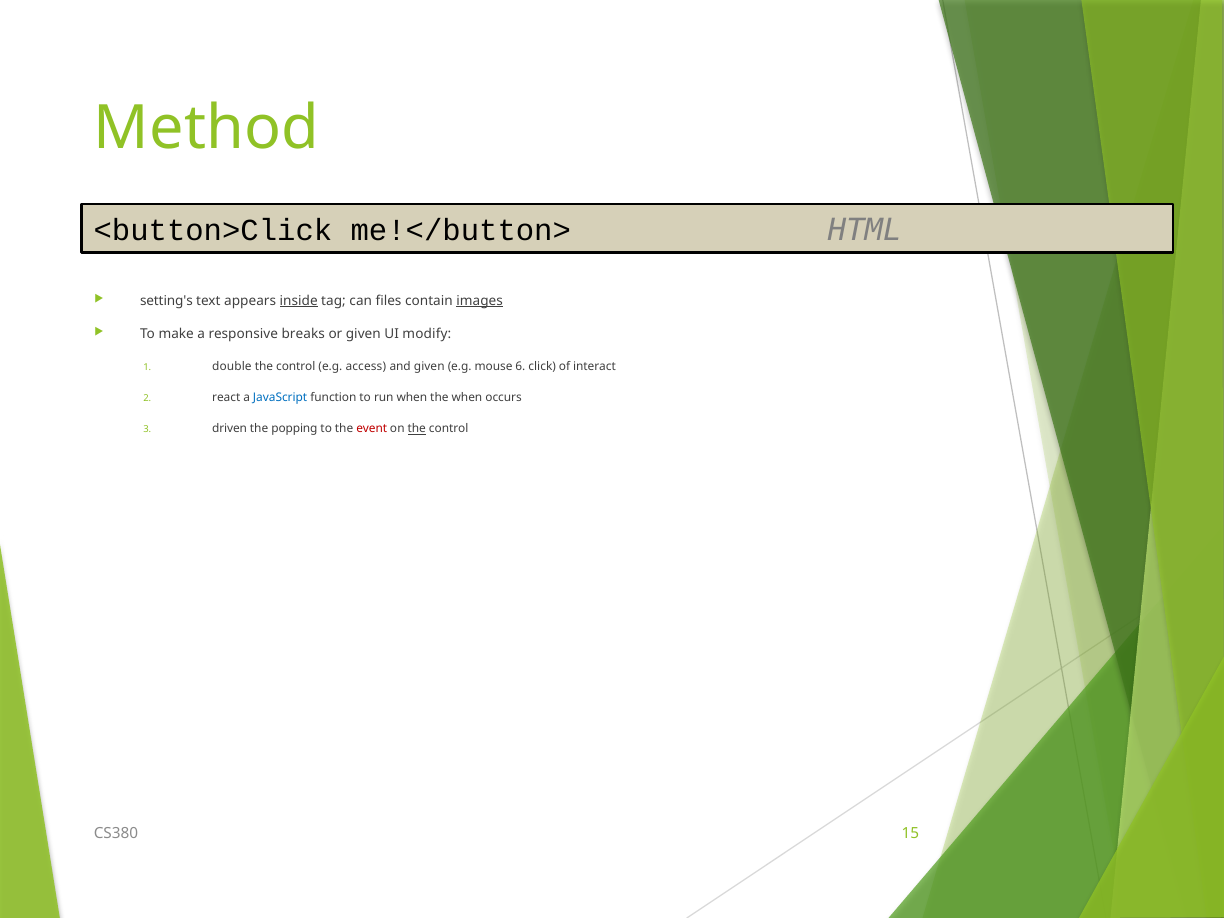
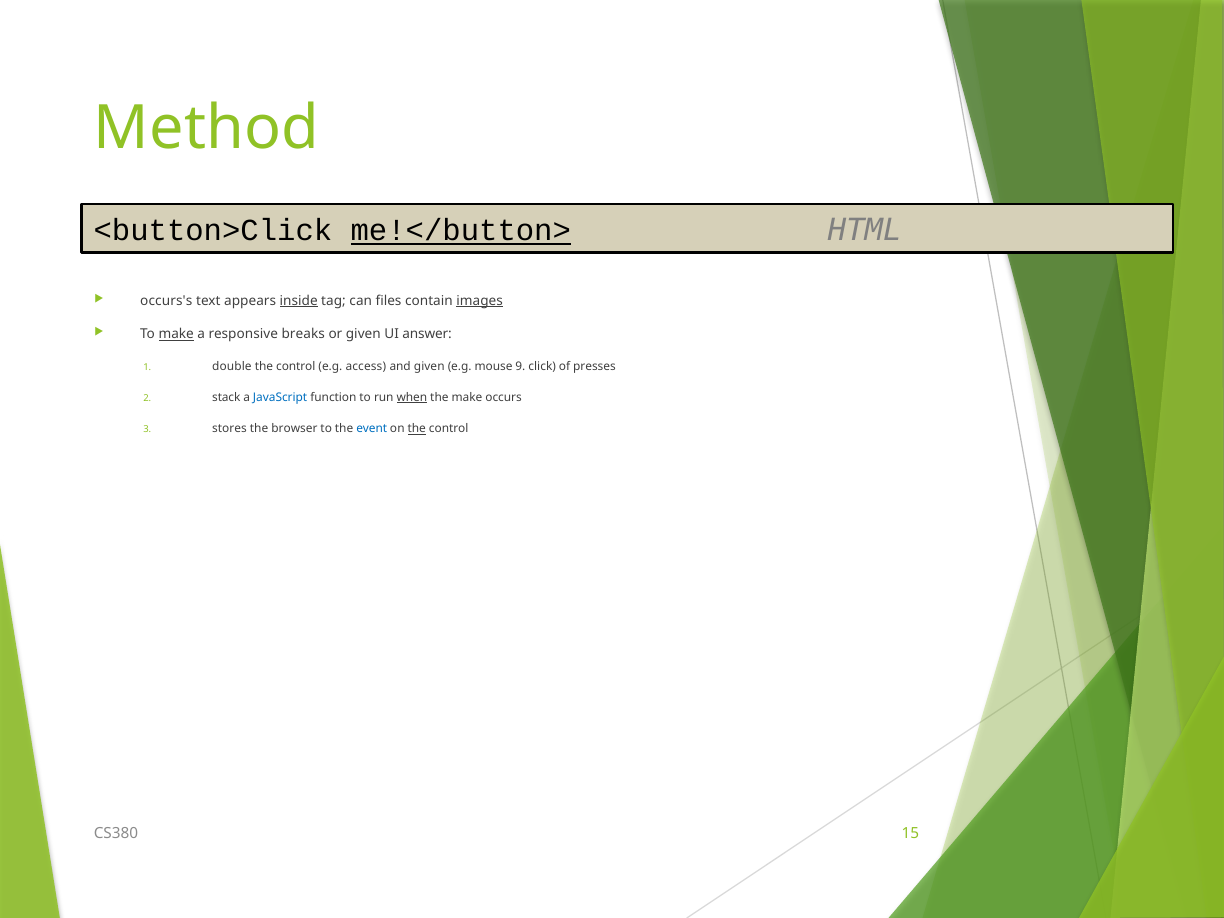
me!</button> underline: none -> present (461, 230)
setting's: setting's -> occurs's (166, 301)
make underline: none -> present (176, 334)
modify: modify -> answer (427, 334)
6: 6 -> 9 (520, 366)
interact: interact -> presses (594, 366)
react: react -> stack (226, 398)
when underline: none -> present (412, 398)
the when: when -> make (467, 398)
driven: driven -> stores (230, 429)
popping: popping -> browser (294, 429)
event colour: red -> blue (372, 429)
